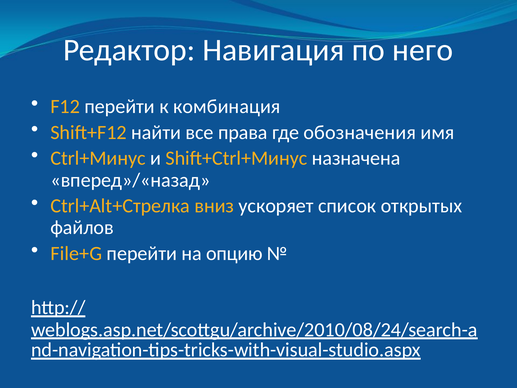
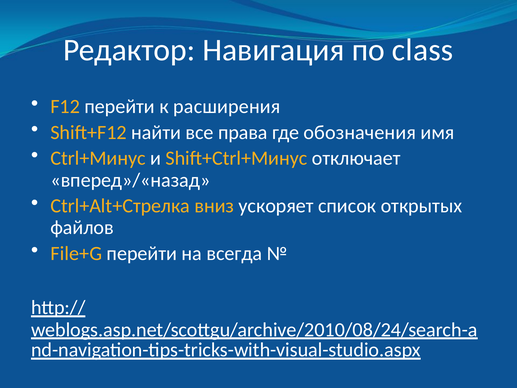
него: него -> class (423, 50)
комбинация: комбинация -> расширения (227, 107)
назначена: назначена -> отключает (356, 158)
опцию: опцию -> всегда (234, 253)
